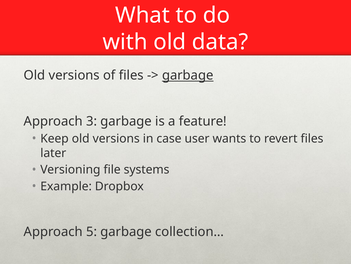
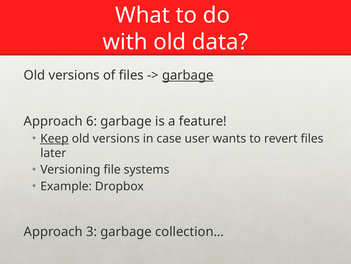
3: 3 -> 6 (92, 121)
Keep underline: none -> present (55, 138)
5: 5 -> 3 (92, 231)
